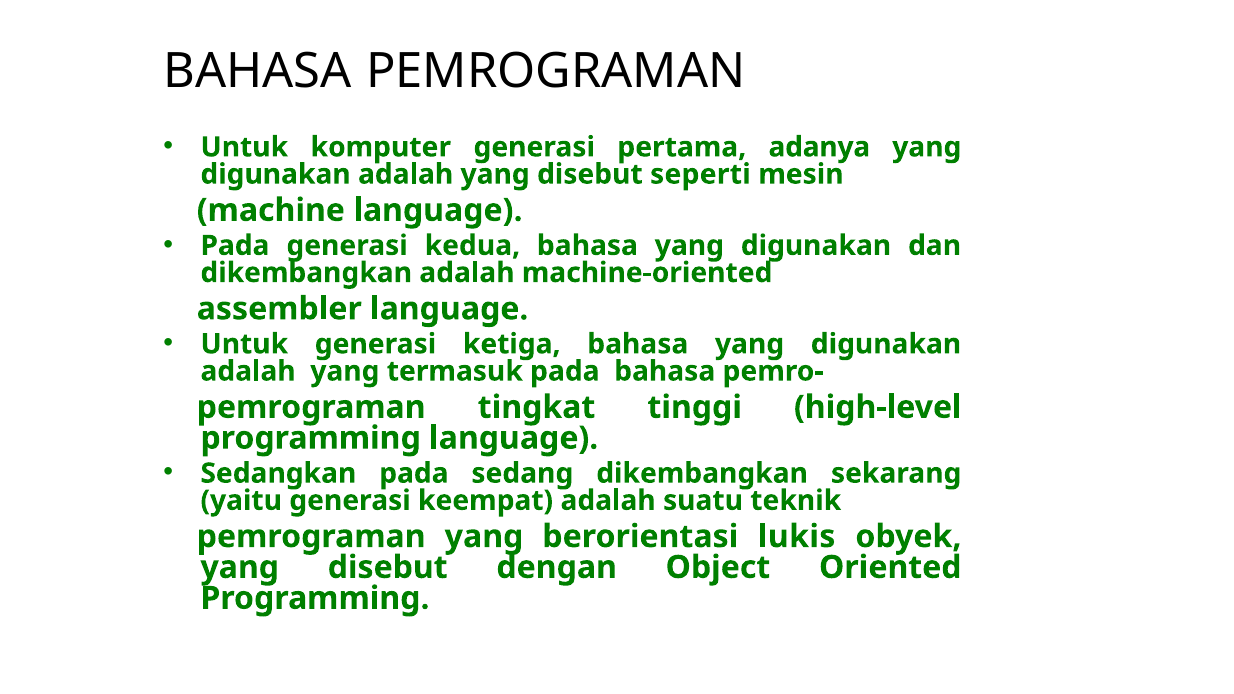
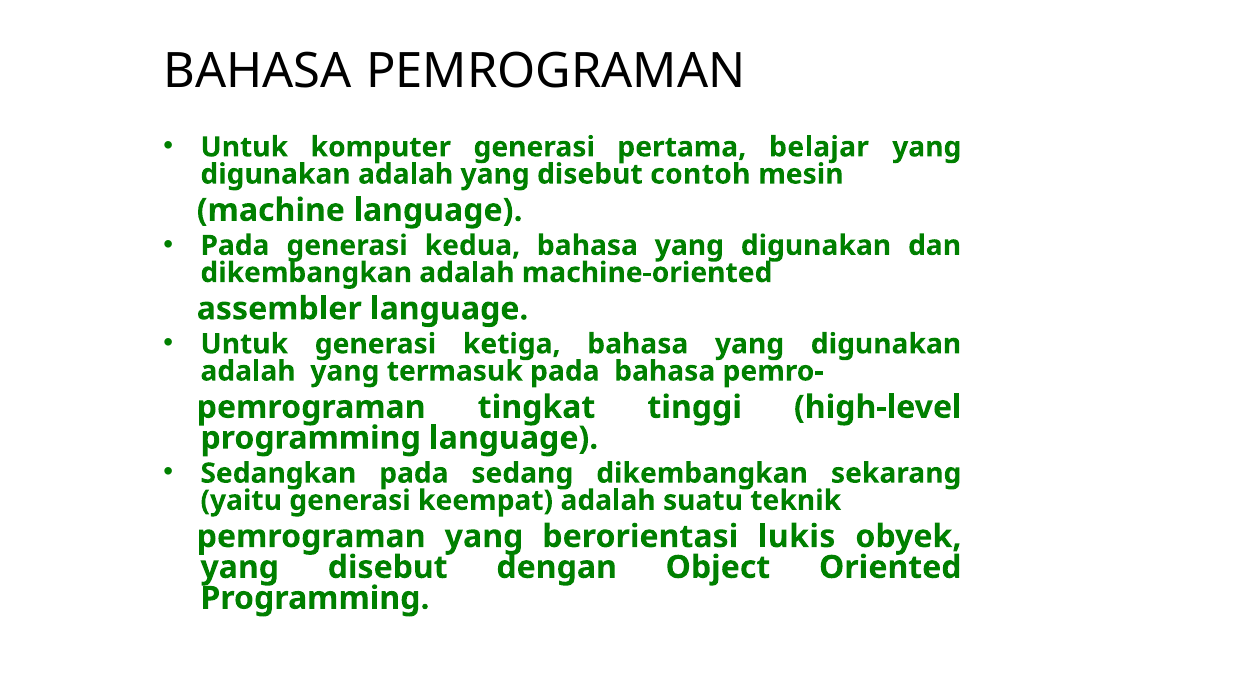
adanya: adanya -> belajar (819, 147)
seperti: seperti -> contoh (700, 174)
